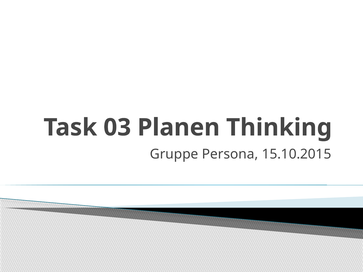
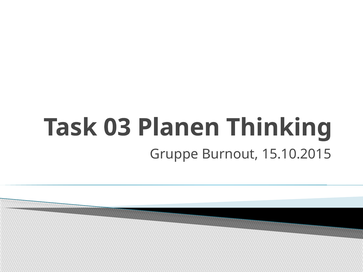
Persona: Persona -> Burnout (230, 154)
